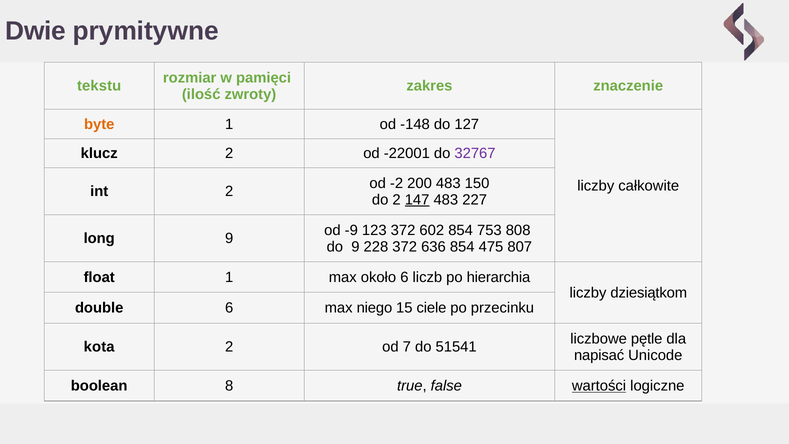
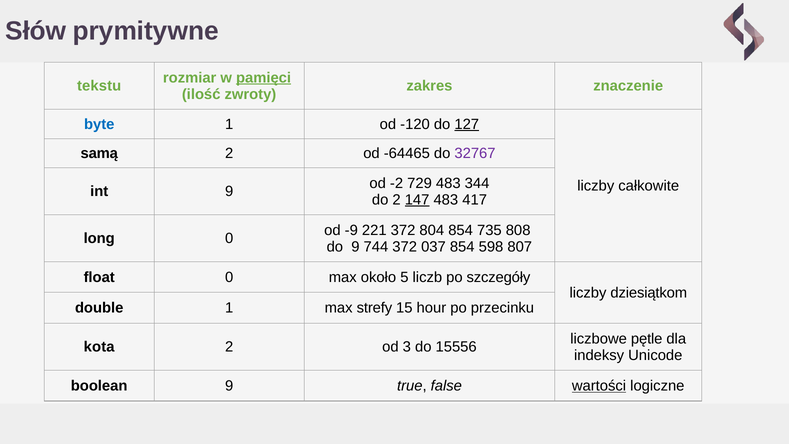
Dwie: Dwie -> Słów (36, 31)
pamięci underline: none -> present (264, 78)
byte colour: orange -> blue (99, 124)
-148: -148 -> -120 (415, 124)
127 underline: none -> present (467, 124)
klucz: klucz -> samą (99, 153)
-22001: -22001 -> -64465 (407, 153)
200: 200 -> 729 (420, 183)
150: 150 -> 344 (477, 183)
int 2: 2 -> 9 (229, 191)
227: 227 -> 417 (475, 200)
123: 123 -> 221 (374, 230)
602: 602 -> 804 (432, 230)
753: 753 -> 735 (489, 230)
long 9: 9 -> 0 (229, 238)
228: 228 -> 744 (376, 247)
636: 636 -> 037 (433, 247)
475: 475 -> 598 (491, 247)
float 1: 1 -> 0 (229, 277)
około 6: 6 -> 5 (404, 277)
hierarchia: hierarchia -> szczegóły (498, 277)
double 6: 6 -> 1 (229, 308)
niego: niego -> strefy (374, 308)
ciele: ciele -> hour (431, 308)
7: 7 -> 3 (407, 347)
51541: 51541 -> 15556 (456, 347)
napisać: napisać -> indeksy (599, 355)
boolean 8: 8 -> 9 (229, 386)
